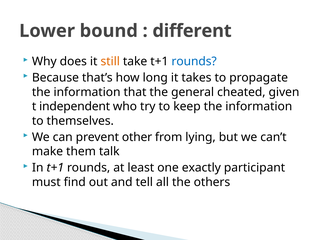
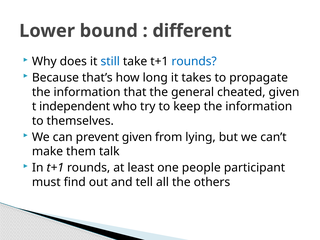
still colour: orange -> blue (110, 61)
prevent other: other -> given (137, 137)
exactly: exactly -> people (201, 168)
